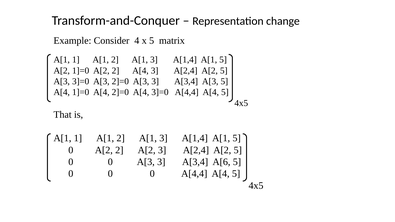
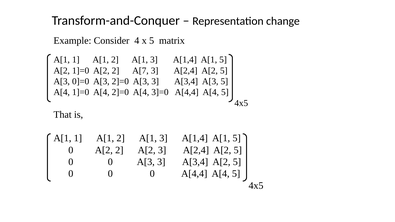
2 A[4: A[4 -> A[7 (140, 71)
A[3 3]=0: 3]=0 -> 0]=0 (81, 81)
A[3,4 A[6: A[6 -> A[2 (221, 162)
